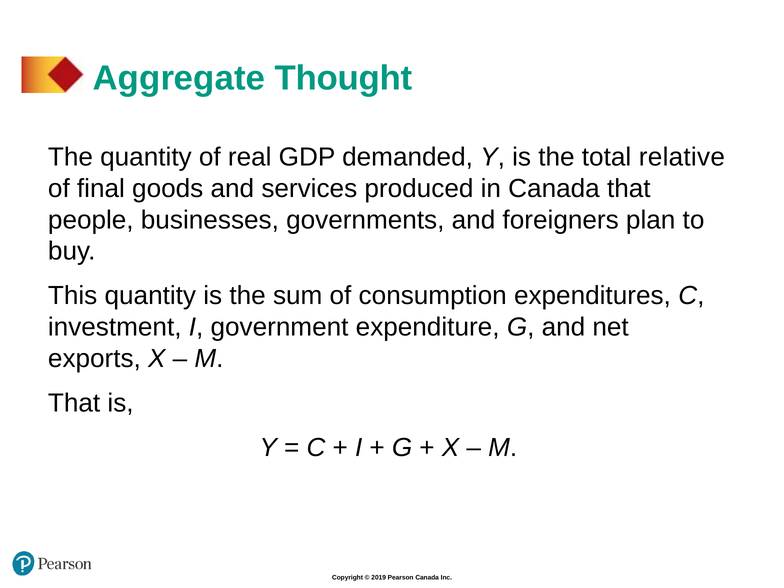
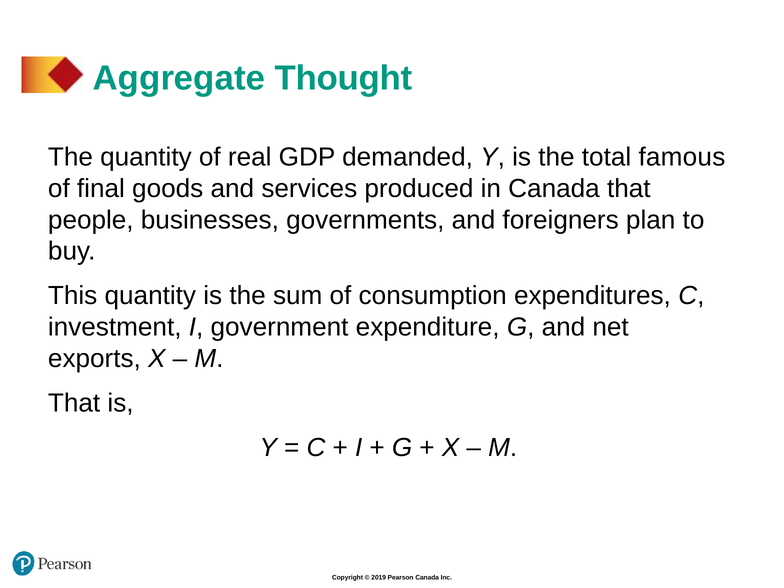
relative: relative -> famous (682, 157)
